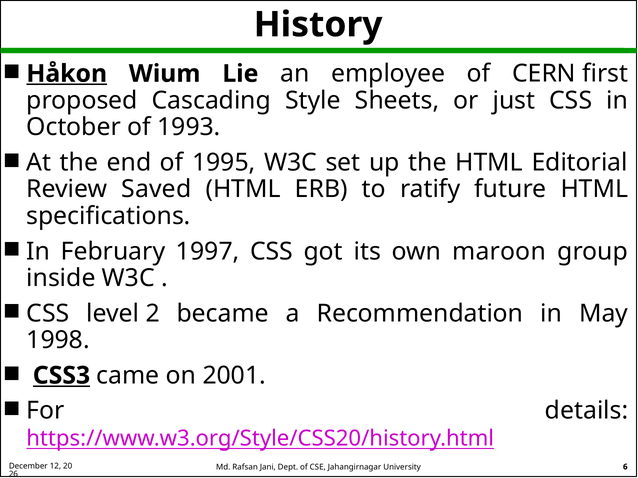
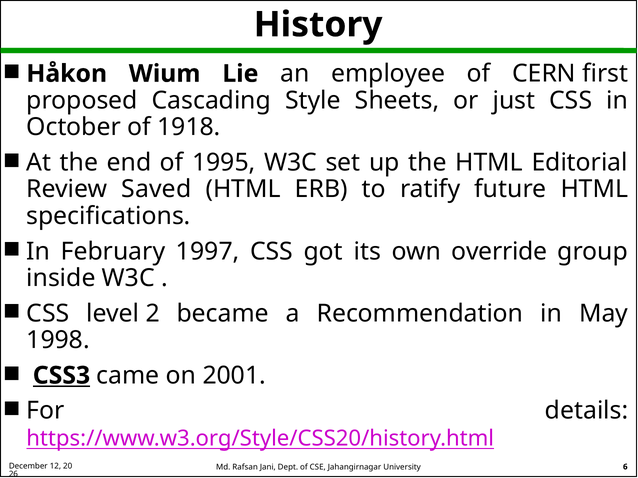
Håkon underline: present -> none (67, 74)
1993: 1993 -> 1918 (189, 127)
maroon: maroon -> override (499, 252)
